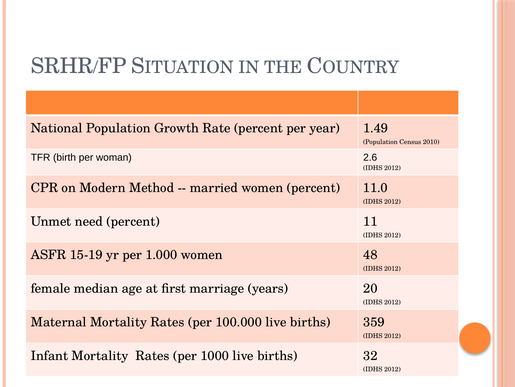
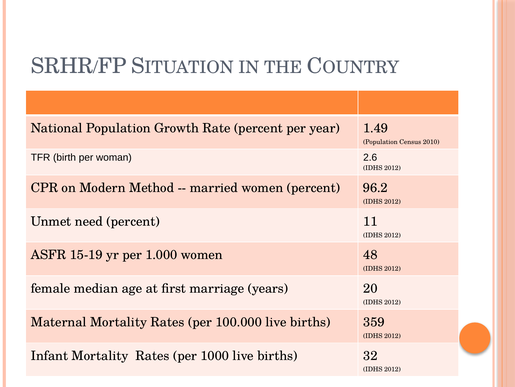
11.0: 11.0 -> 96.2 (375, 188)
